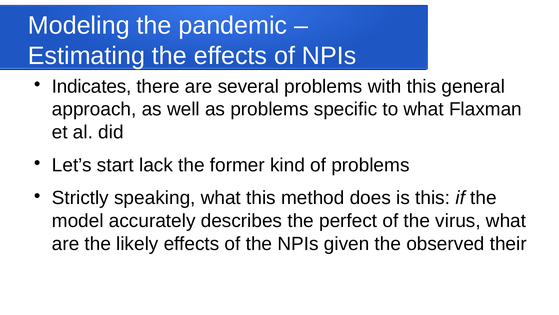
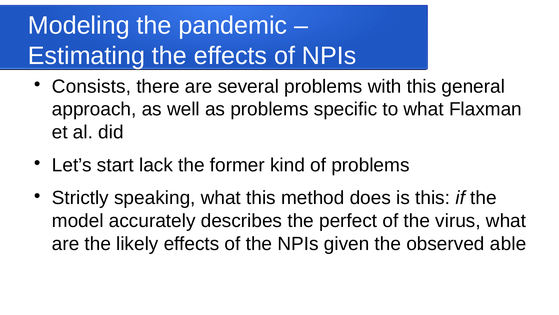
Indicates: Indicates -> Consists (91, 86)
their: their -> able (508, 243)
